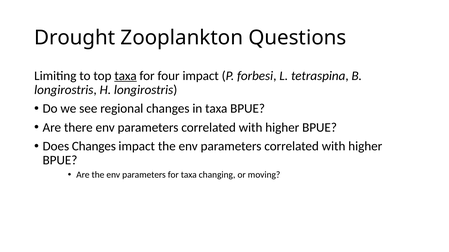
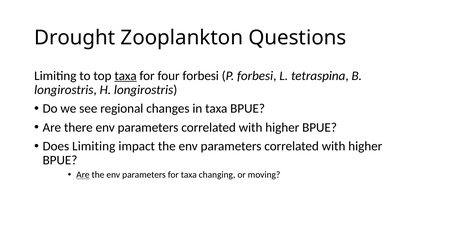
four impact: impact -> forbesi (201, 76)
Does Changes: Changes -> Limiting (94, 147)
Are underline: none -> present (83, 175)
